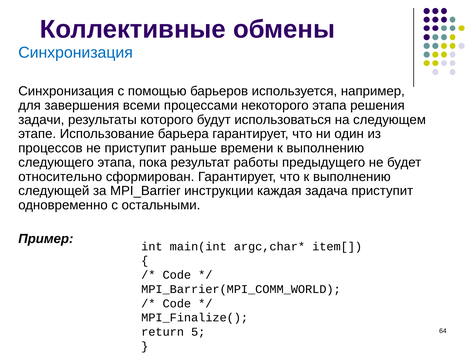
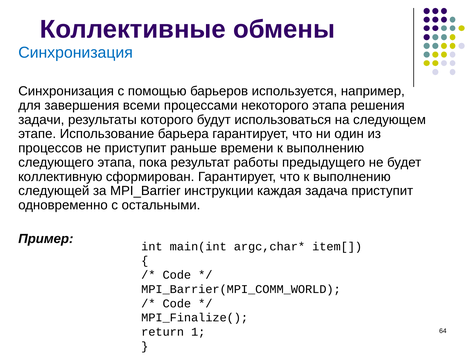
относительно: относительно -> коллективную (60, 177)
5: 5 -> 1 (198, 332)
